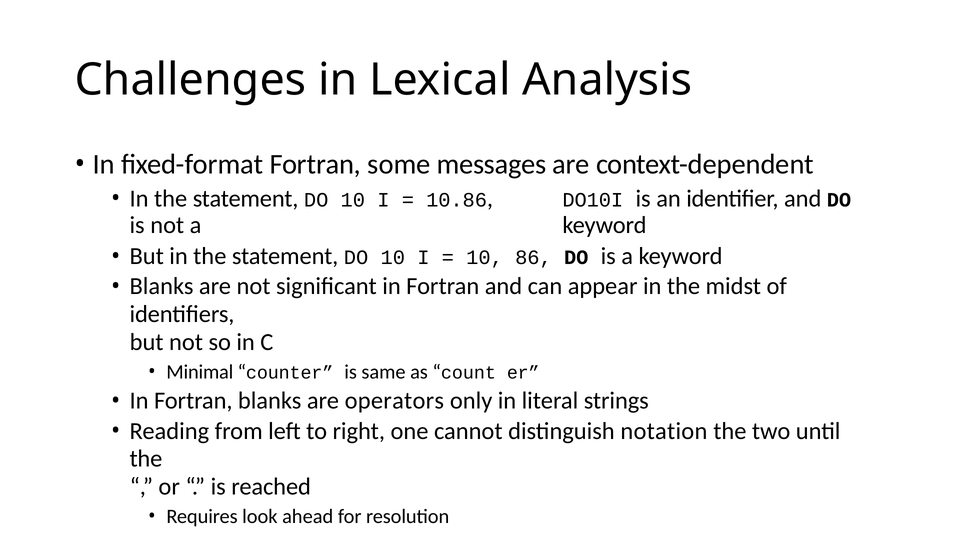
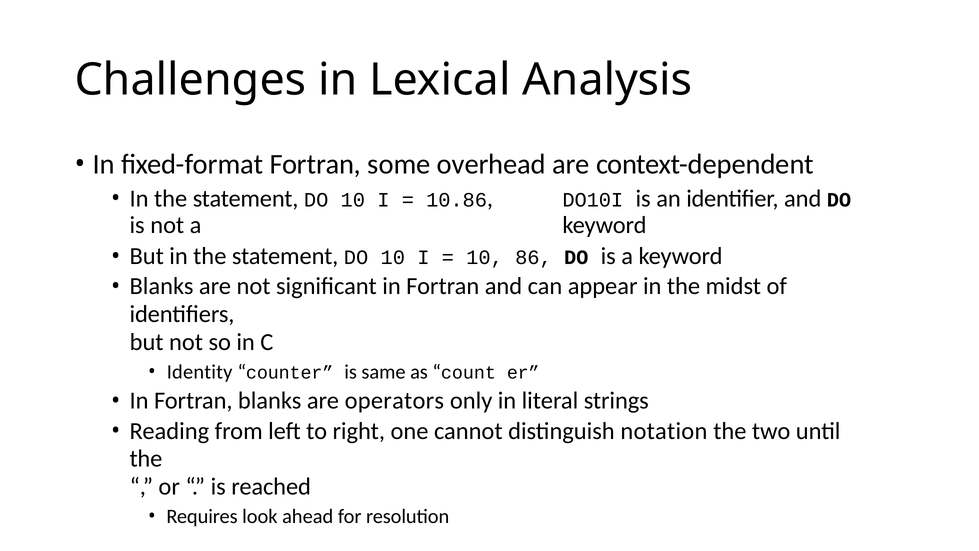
messages: messages -> overhead (491, 164)
Minimal: Minimal -> Identity (200, 372)
